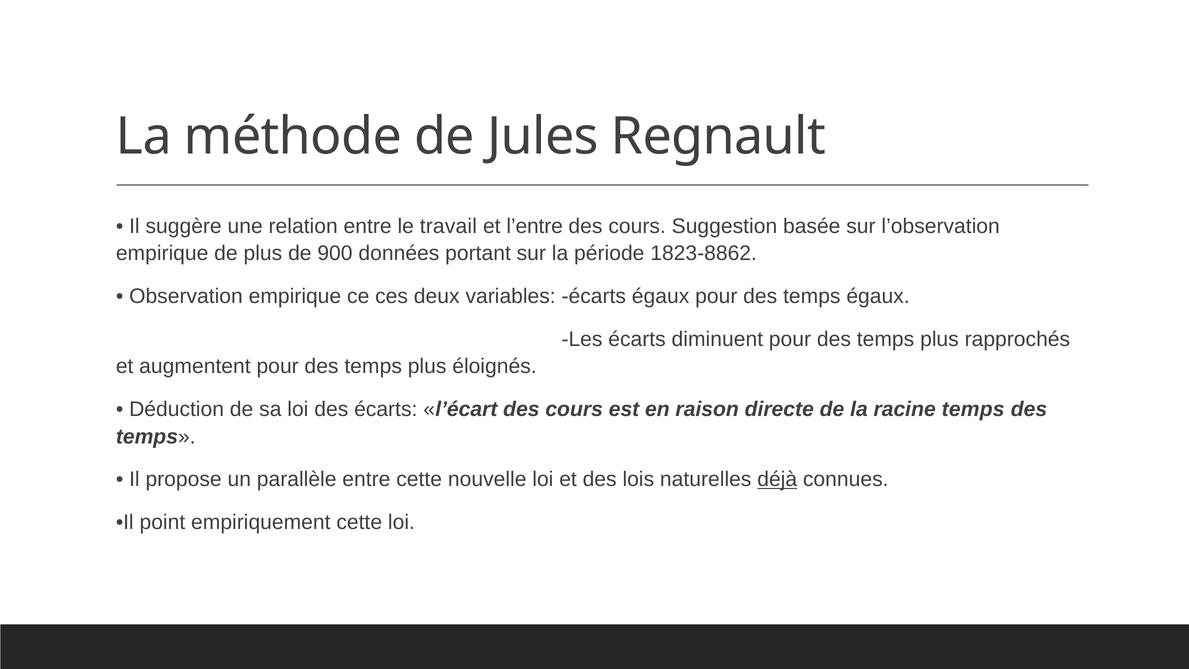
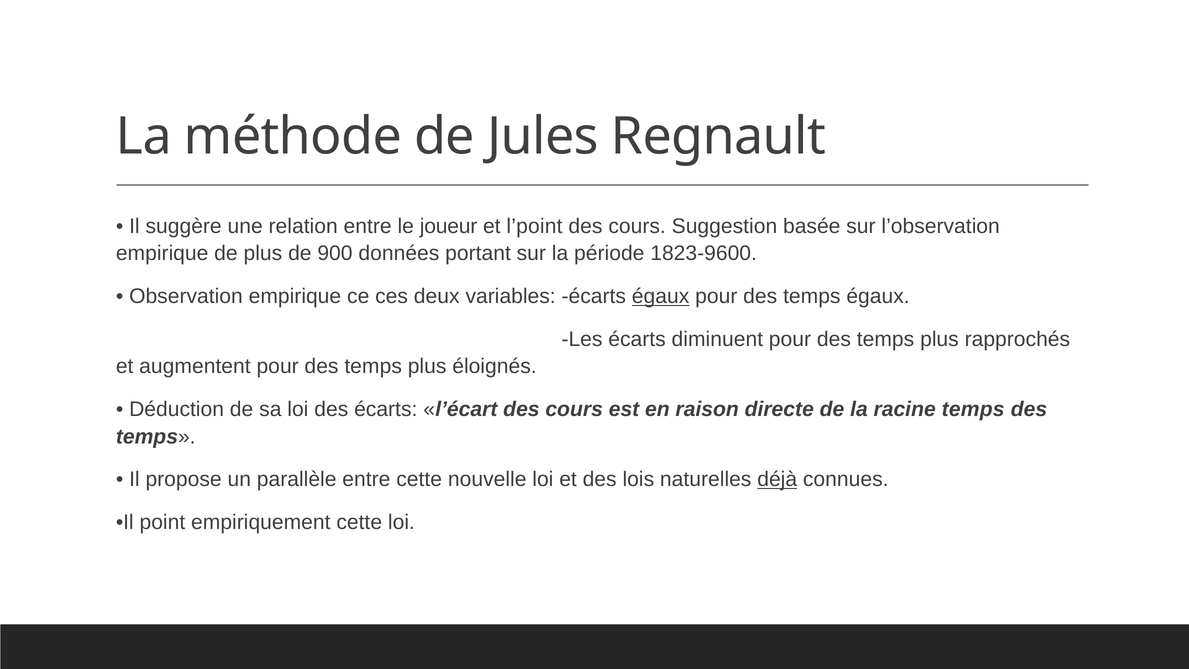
travail: travail -> joueur (449, 226)
l’entre: l’entre -> l’point (534, 226)
1823-8862: 1823-8862 -> 1823-9600 (704, 253)
égaux underline: none -> present (661, 296)
